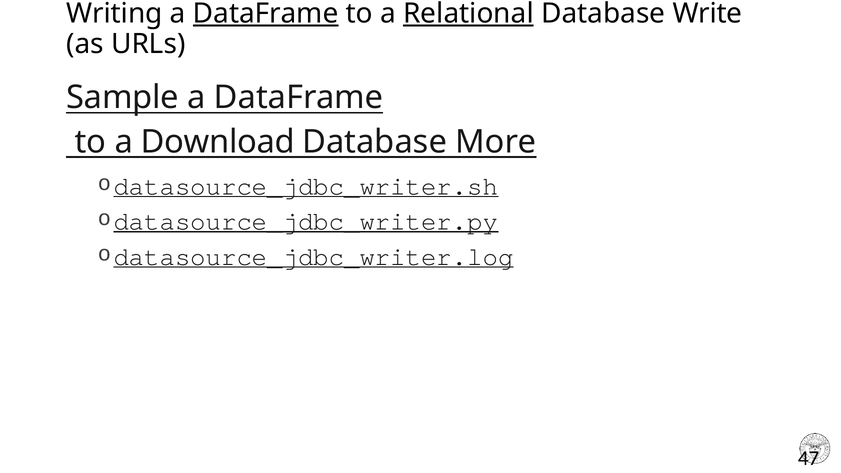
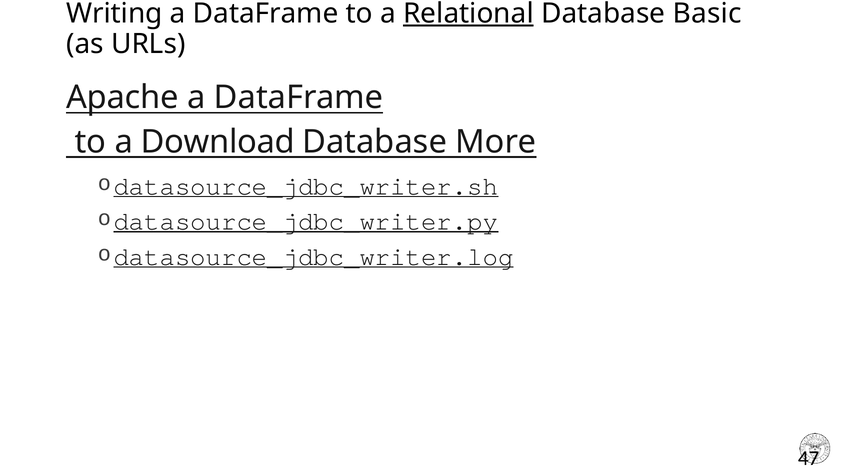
DataFrame underline: present -> none (266, 14)
Write: Write -> Basic (707, 14)
Sample: Sample -> Apache (123, 98)
